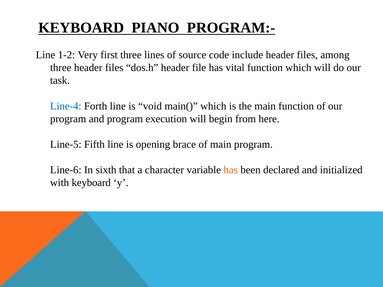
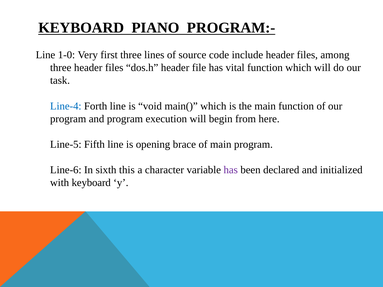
1-2: 1-2 -> 1-0 (66, 55)
that: that -> this (127, 170)
has colour: orange -> purple (231, 170)
